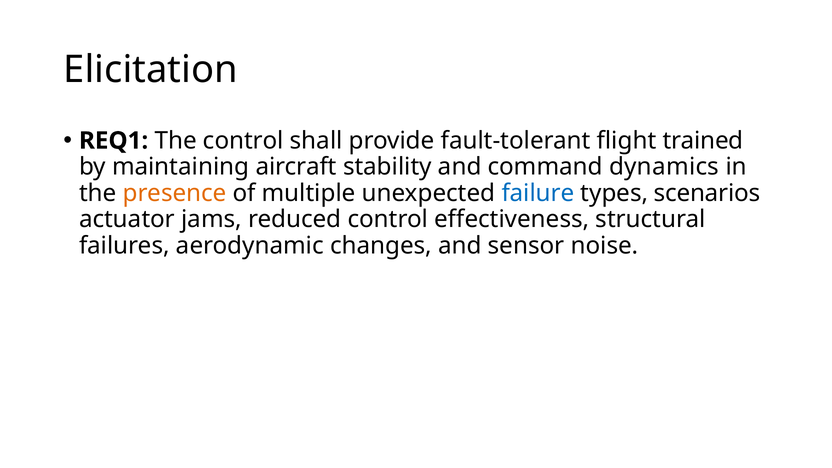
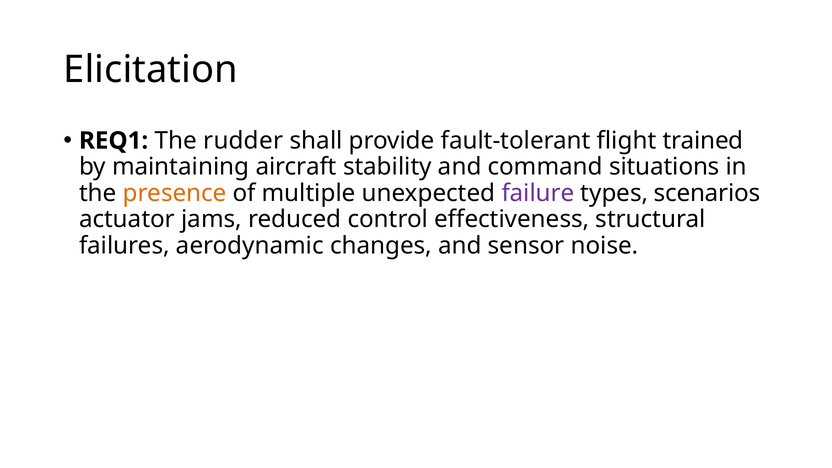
The control: control -> rudder (243, 141)
dynamics: dynamics -> situations (664, 167)
failure colour: blue -> purple (538, 193)
